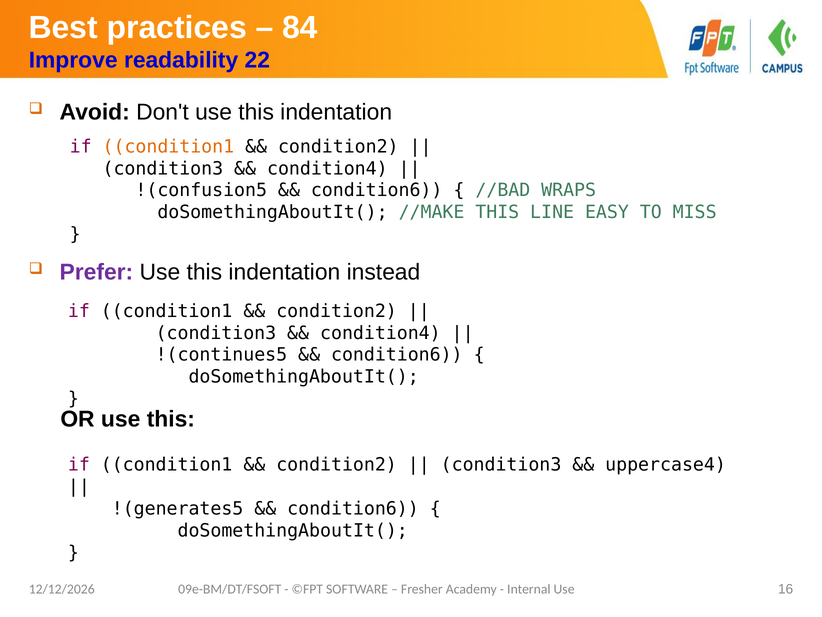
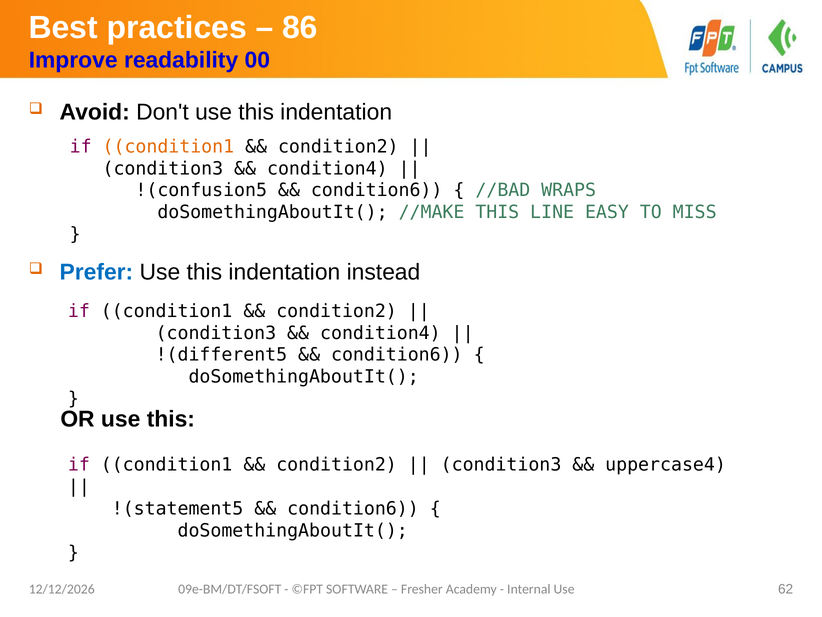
84: 84 -> 86 (300, 28)
22: 22 -> 00 (257, 60)
Prefer colour: purple -> blue (96, 272)
!(continues5: !(continues5 -> !(different5 (221, 355)
!(generates5: !(generates5 -> !(statement5 (178, 508)
16: 16 -> 62 (786, 589)
